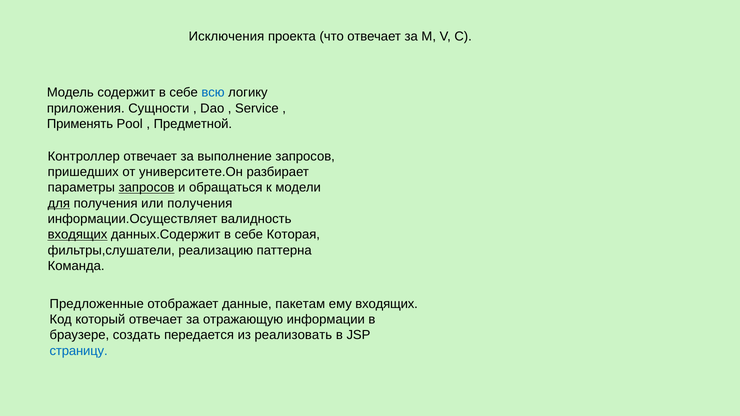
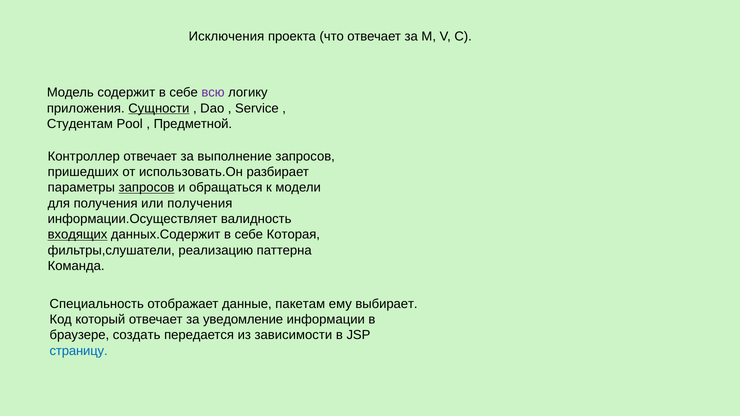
всю colour: blue -> purple (213, 93)
Сущности underline: none -> present (159, 108)
Применять: Применять -> Студентам (80, 124)
университете.Он: университете.Он -> использовать.Он (191, 172)
для underline: present -> none (59, 203)
Предложенные: Предложенные -> Специальность (97, 304)
ему входящих: входящих -> выбирает (387, 304)
отражающую: отражающую -> уведомление (243, 320)
реализовать: реализовать -> зависимости (293, 335)
